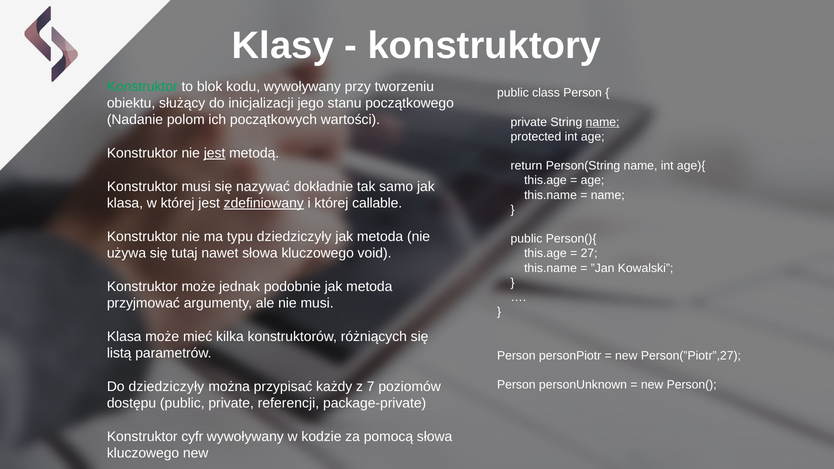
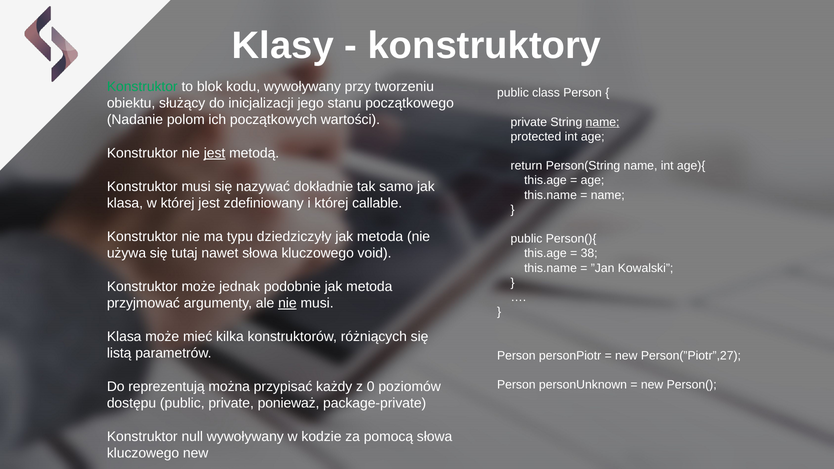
zdefiniowany underline: present -> none (264, 203)
27: 27 -> 38 (589, 253)
nie underline: none -> present (287, 303)
Do dziedziczyły: dziedziczyły -> reprezentują (166, 387)
7: 7 -> 0 (371, 387)
referencji: referencji -> ponieważ (289, 403)
cyfr: cyfr -> null (192, 437)
